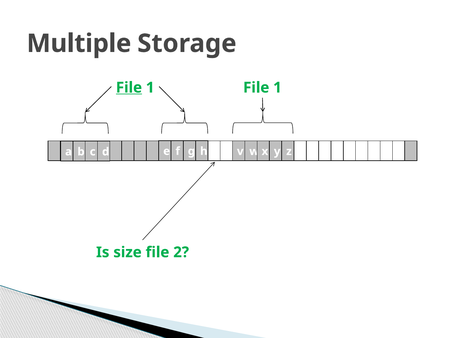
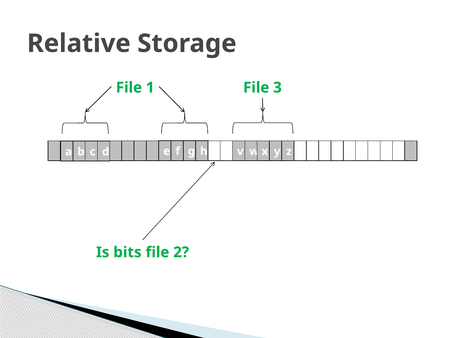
Multiple: Multiple -> Relative (79, 44)
File underline: present -> none (129, 88)
1 File 1: 1 -> 3 (277, 88)
size: size -> bits (127, 252)
